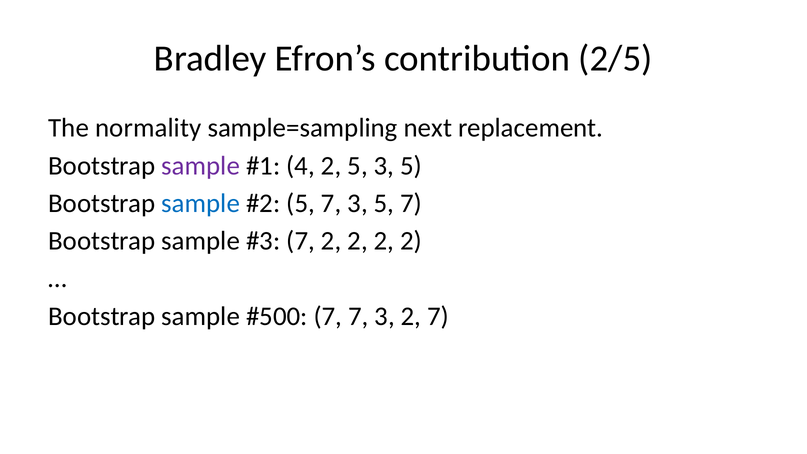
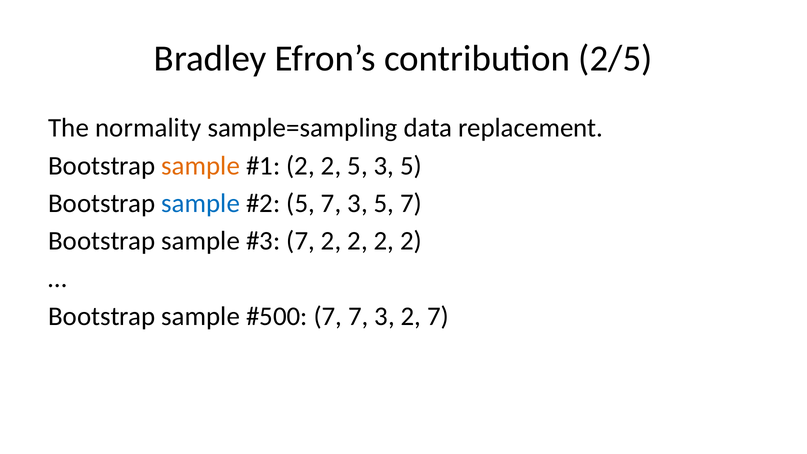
next: next -> data (428, 128)
sample colour: purple -> orange (201, 166)
4: 4 -> 2 (301, 166)
